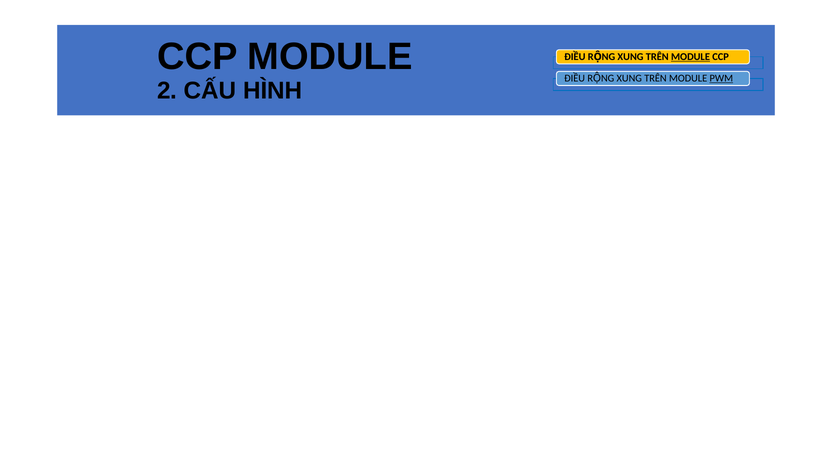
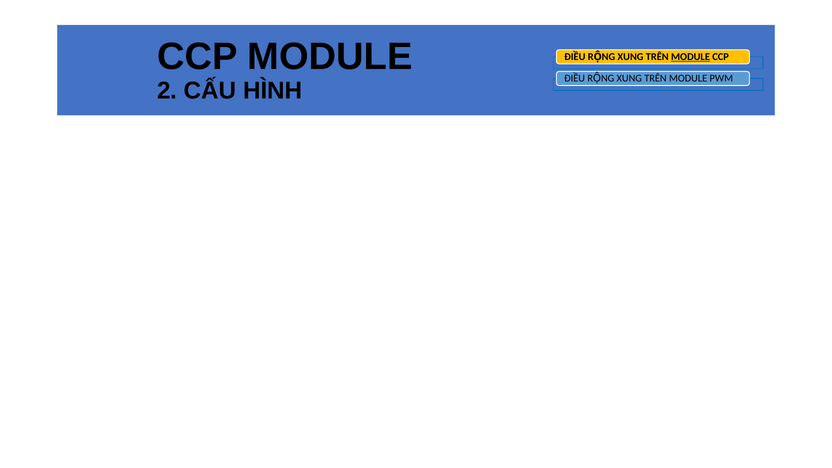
PWM underline: present -> none (721, 78)
